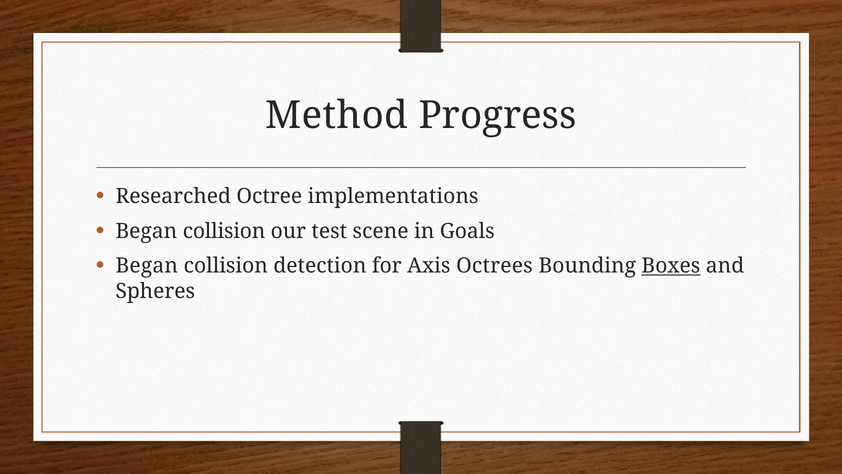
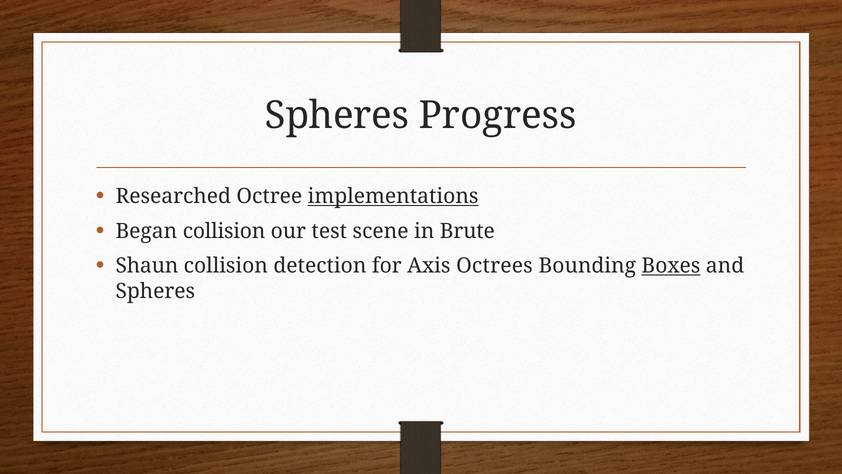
Method: Method -> Spheres (337, 116)
implementations underline: none -> present (393, 196)
Goals: Goals -> Brute (467, 231)
Began: Began -> Shaun (147, 266)
